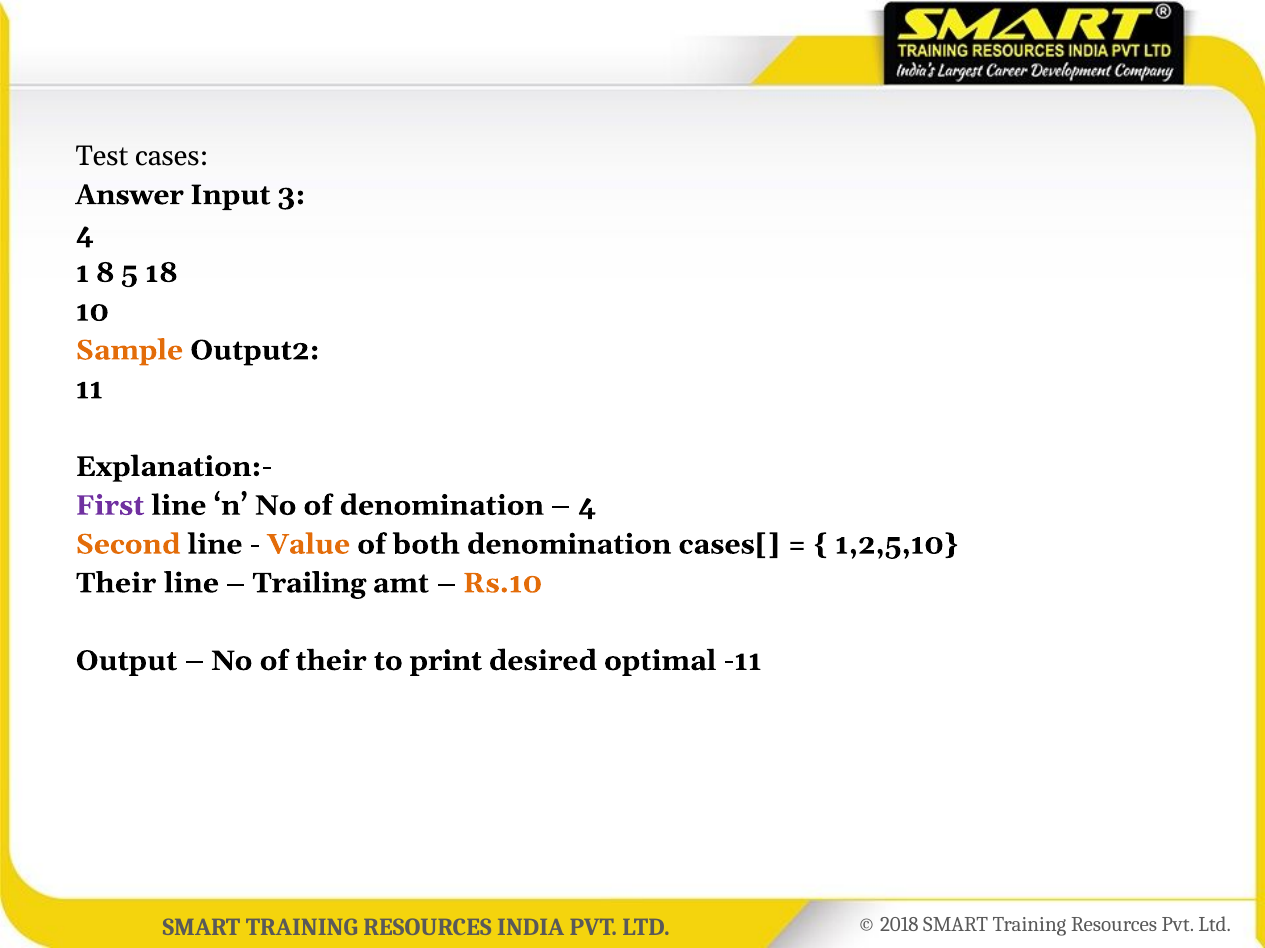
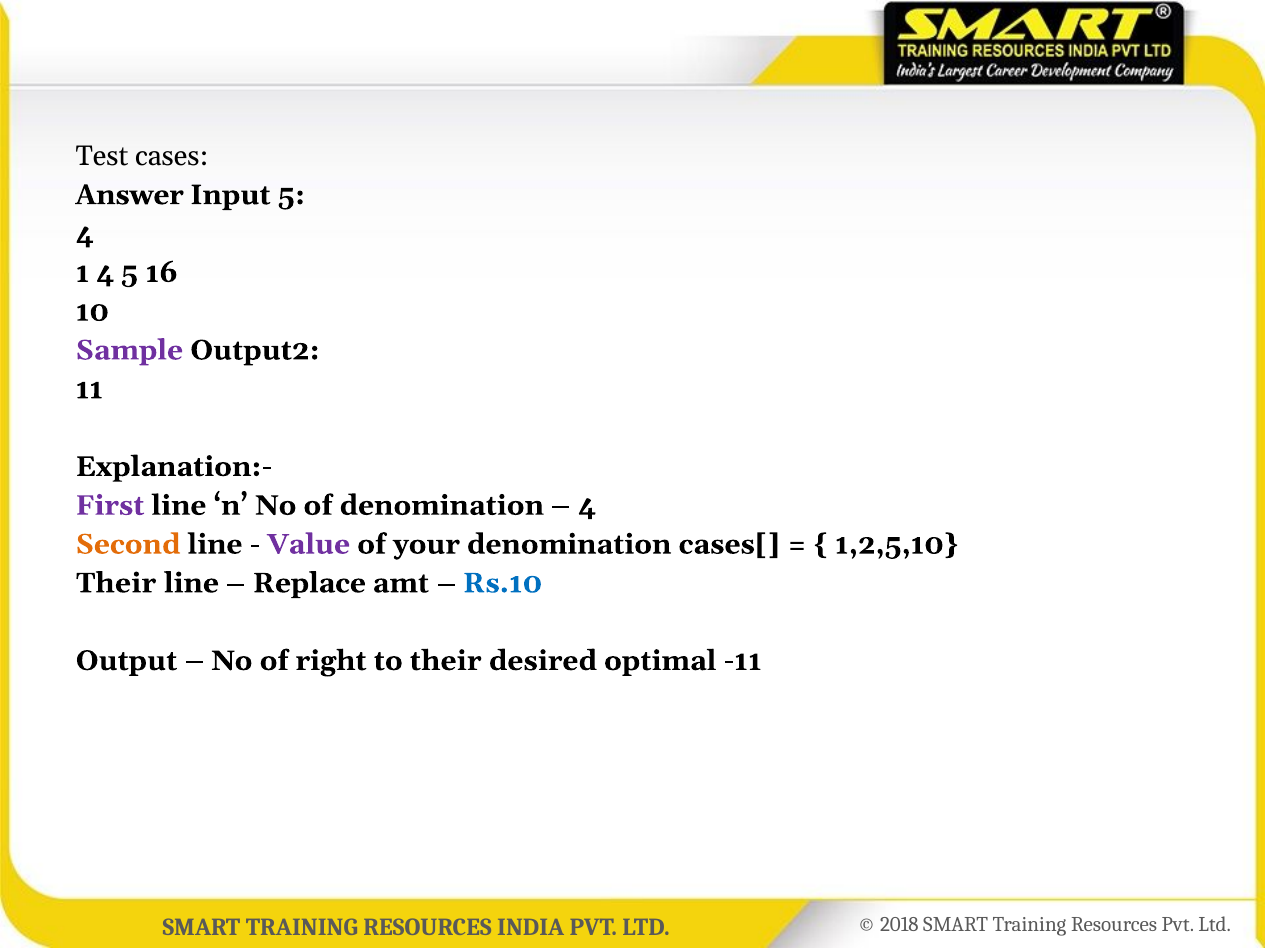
Input 3: 3 -> 5 (291, 195)
1 8: 8 -> 4 (105, 273)
18: 18 -> 16 (162, 273)
Sample colour: orange -> purple (129, 350)
Value colour: orange -> purple (309, 545)
both: both -> your (426, 545)
Trailing: Trailing -> Replace (309, 584)
Rs.10 colour: orange -> blue (503, 584)
of their: their -> right (331, 661)
to print: print -> their (446, 661)
